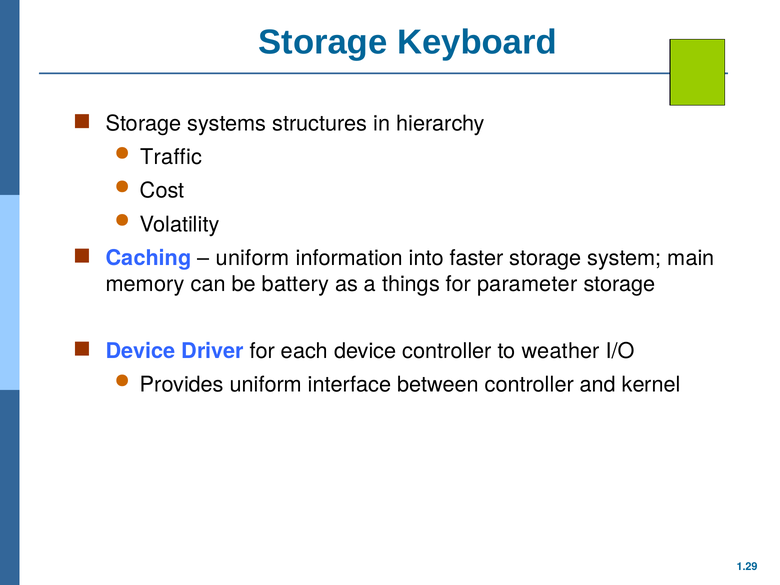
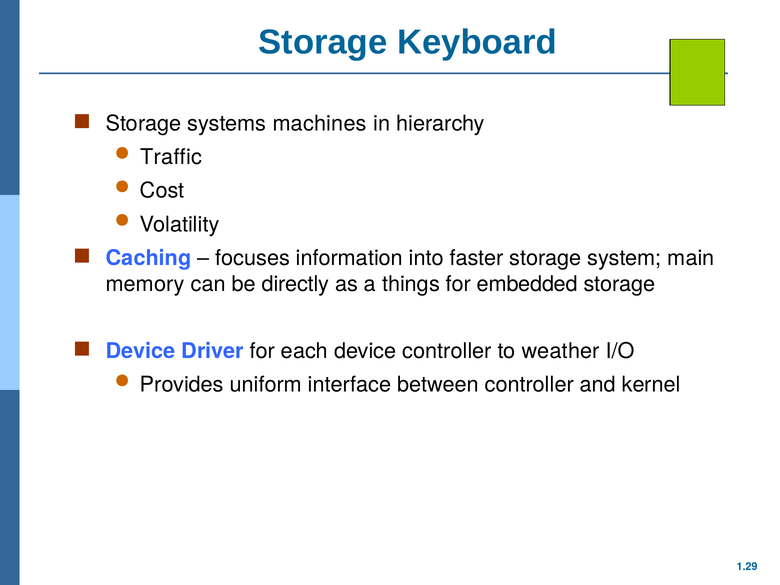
structures: structures -> machines (320, 124)
uniform: uniform -> focuses (253, 258)
battery: battery -> directly (296, 284)
parameter: parameter -> embedded (527, 284)
